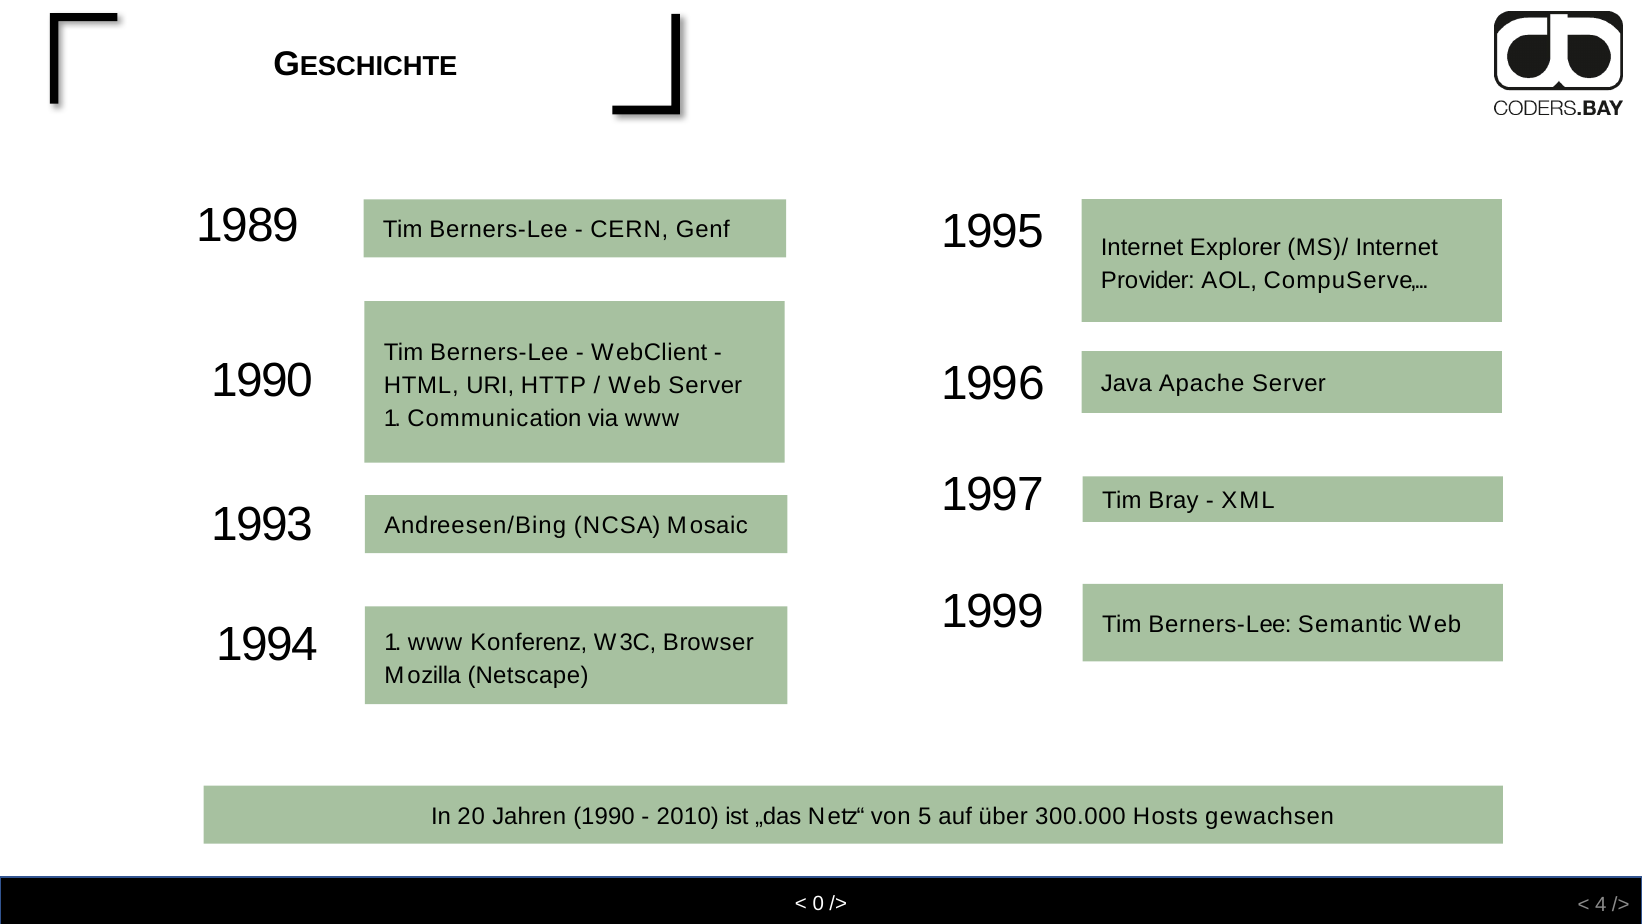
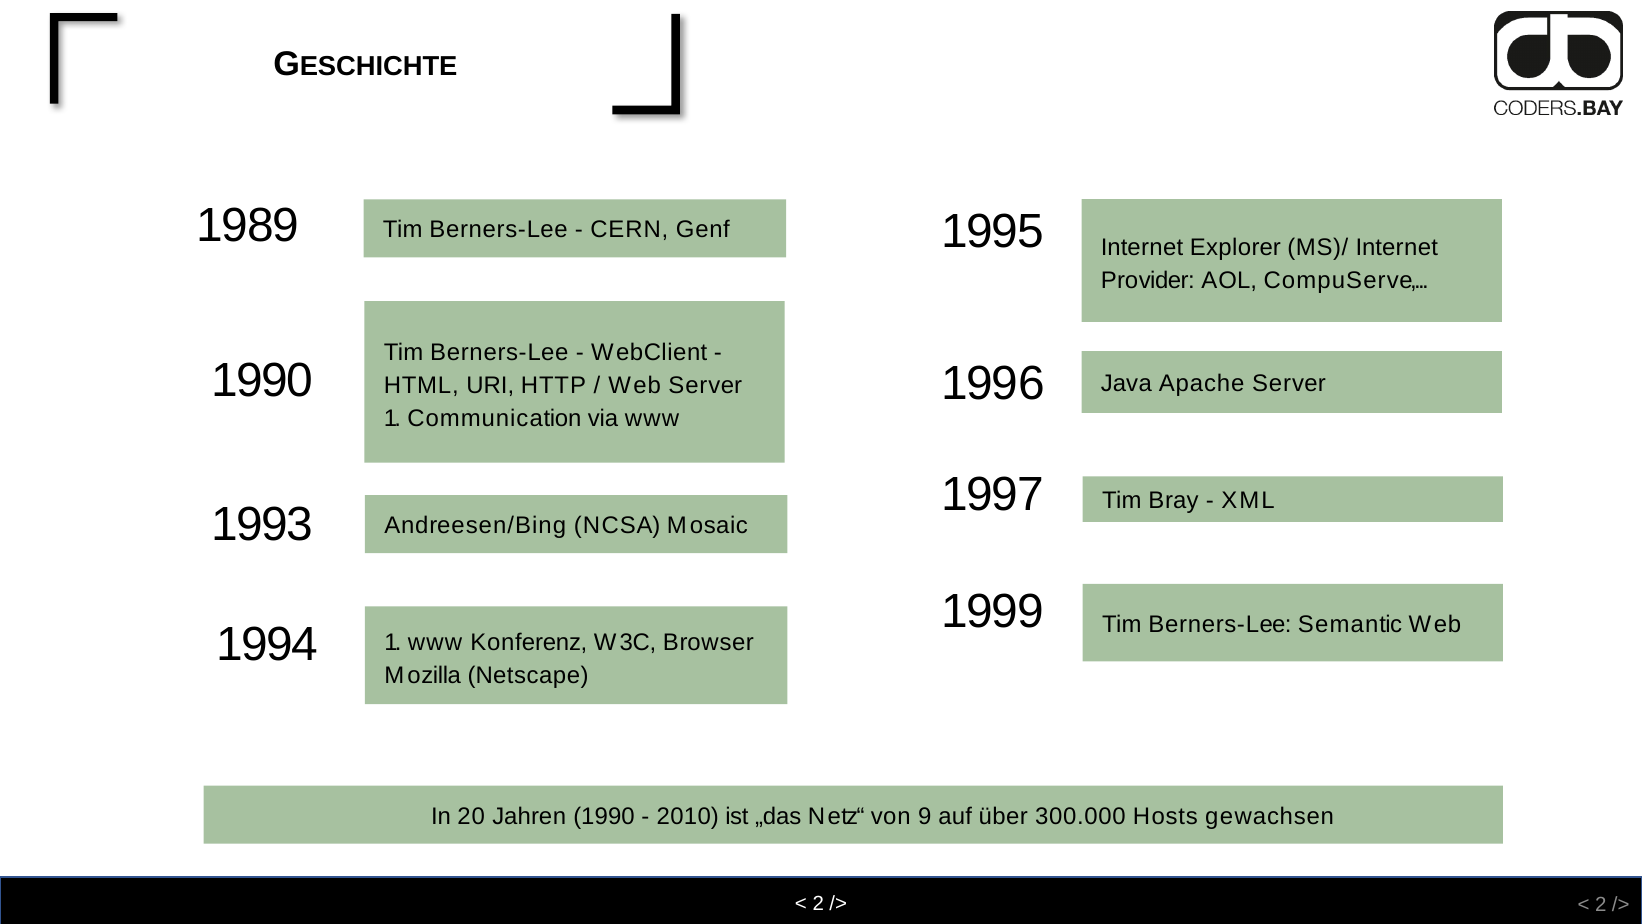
5: 5 -> 9 (925, 816)
0: 0 -> 2 (818, 903)
4: 4 -> 2 (1601, 904)
